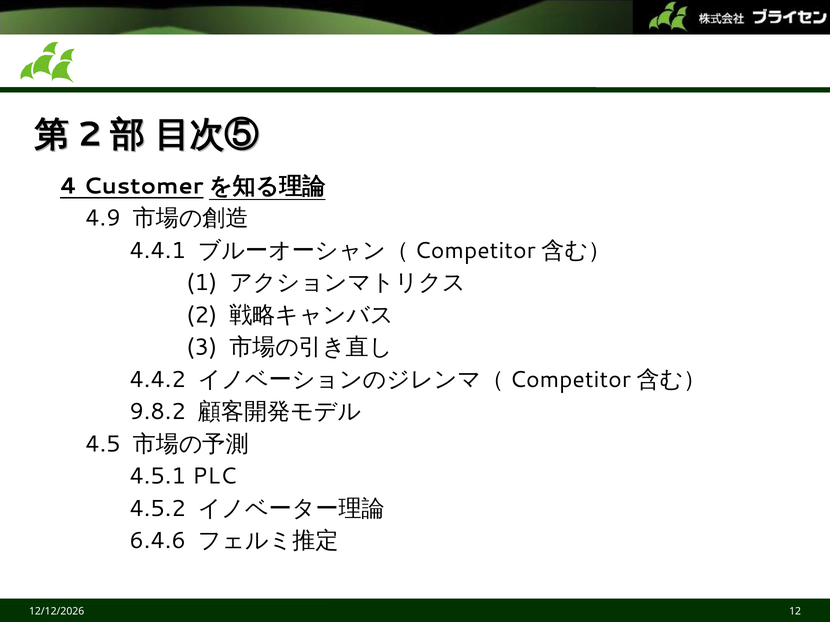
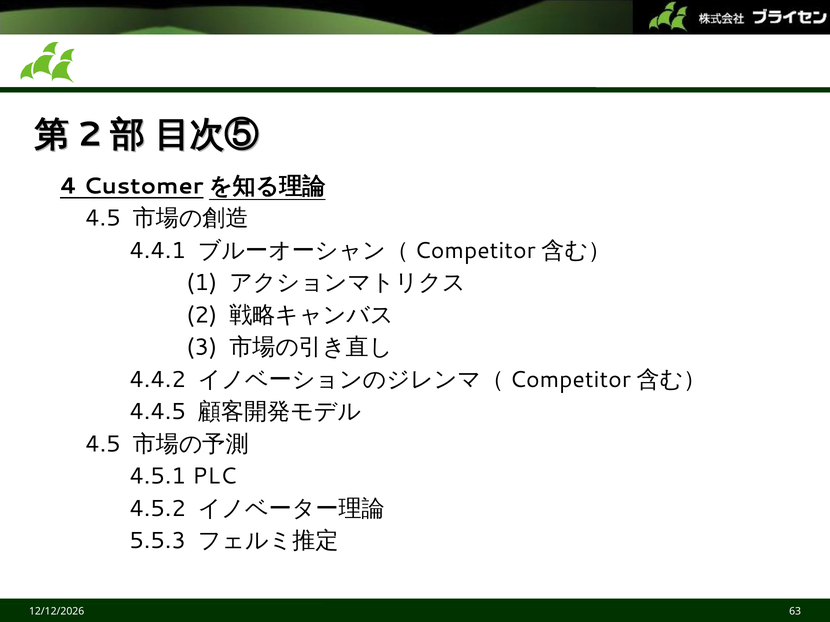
4.9: 4.9 -> 4.5 (103, 218)
9.8.2: 9.8.2 -> 4.4.5 (158, 412)
6.4.6: 6.4.6 -> 5.5.3 (158, 541)
12: 12 -> 63 (795, 612)
